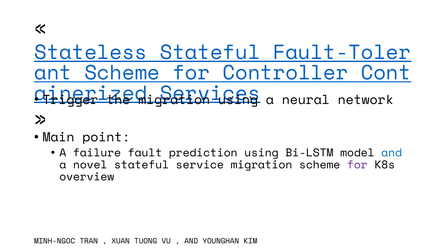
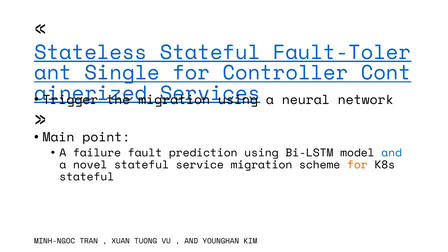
Scheme: Scheme -> Single (122, 73)
for colour: purple -> orange (357, 165)
overview: overview -> stateful (87, 177)
